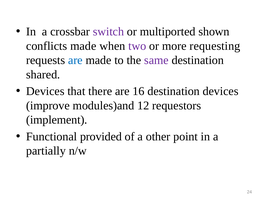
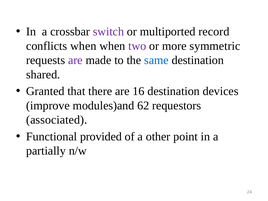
shown: shown -> record (214, 32)
conflicts made: made -> when (83, 46)
requesting: requesting -> symmetric (215, 46)
are colour: blue -> purple (75, 60)
same colour: purple -> blue (156, 60)
Devices: Devices -> Granted (45, 91)
12: 12 -> 62 (143, 106)
implement: implement -> associated (57, 120)
